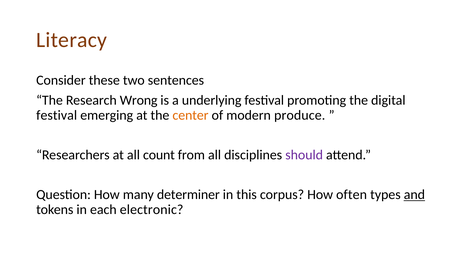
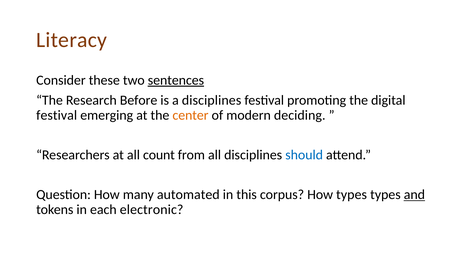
sentences underline: none -> present (176, 80)
Wrong: Wrong -> Before (139, 100)
a underlying: underlying -> disciplines (212, 100)
produce: produce -> deciding (300, 115)
should colour: purple -> blue (304, 155)
determiner: determiner -> automated (188, 195)
How often: often -> types (352, 195)
